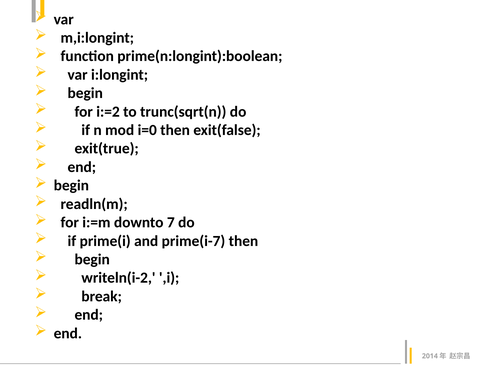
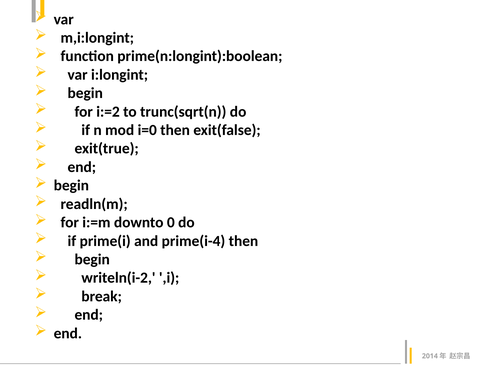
7: 7 -> 0 (171, 222)
prime(i-7: prime(i-7 -> prime(i-4 (193, 241)
